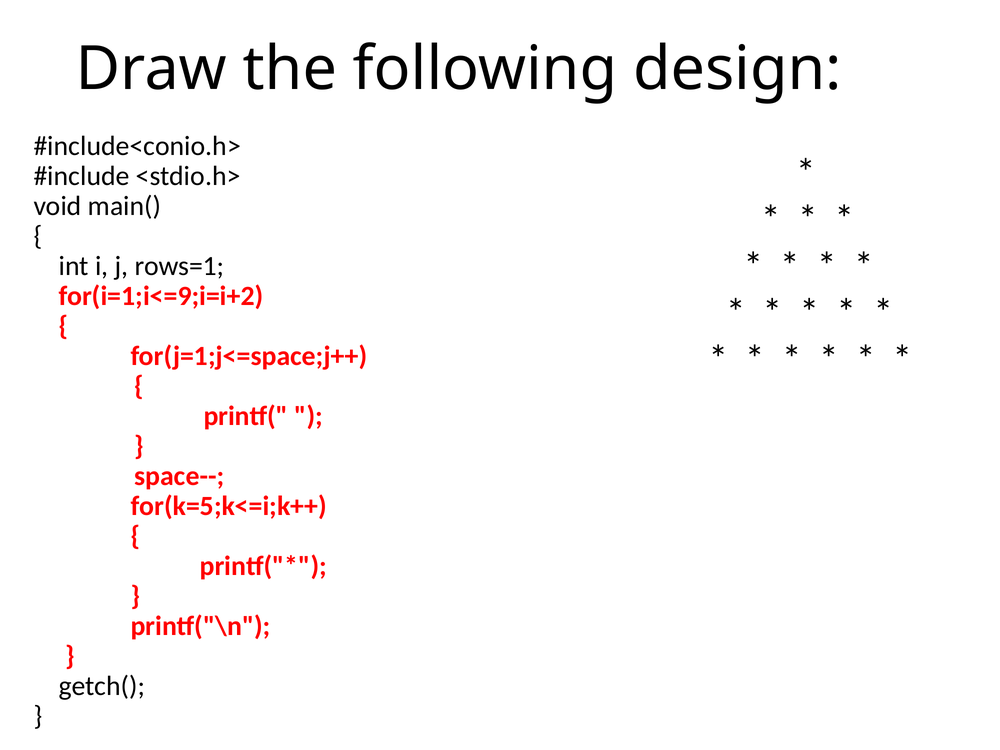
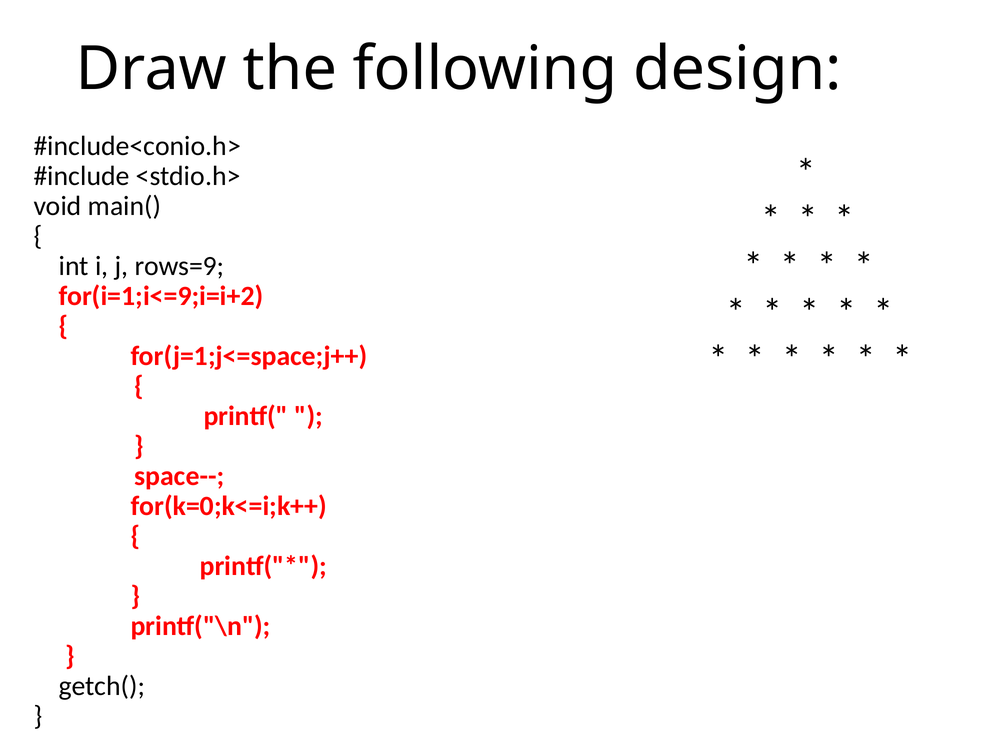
rows=1: rows=1 -> rows=9 (179, 266)
for(k=5;k<=i;k++: for(k=5;k<=i;k++ -> for(k=0;k<=i;k++ (229, 506)
